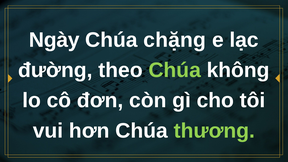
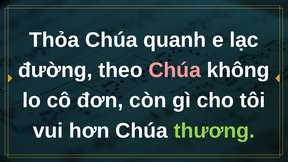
Ngày: Ngày -> Thỏa (54, 40)
chặng: chặng -> quanh (175, 40)
Chúa colour: light green -> pink (175, 70)
